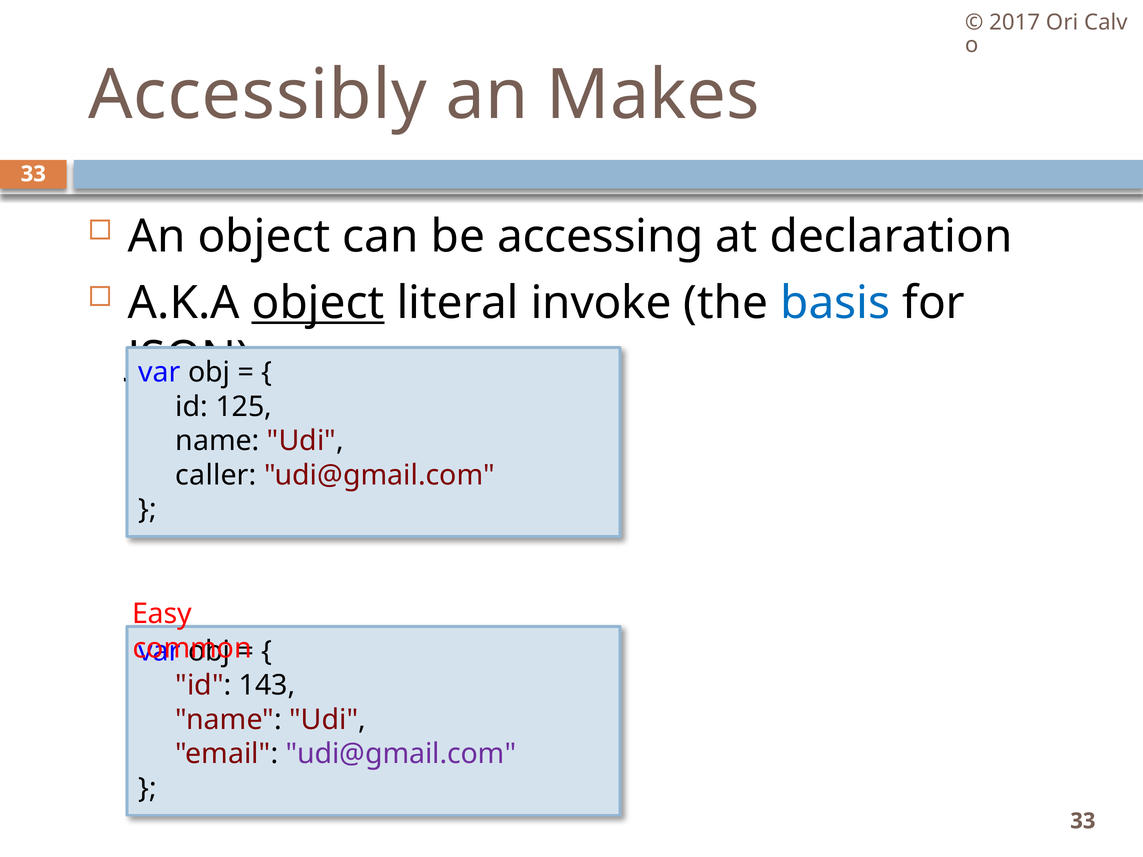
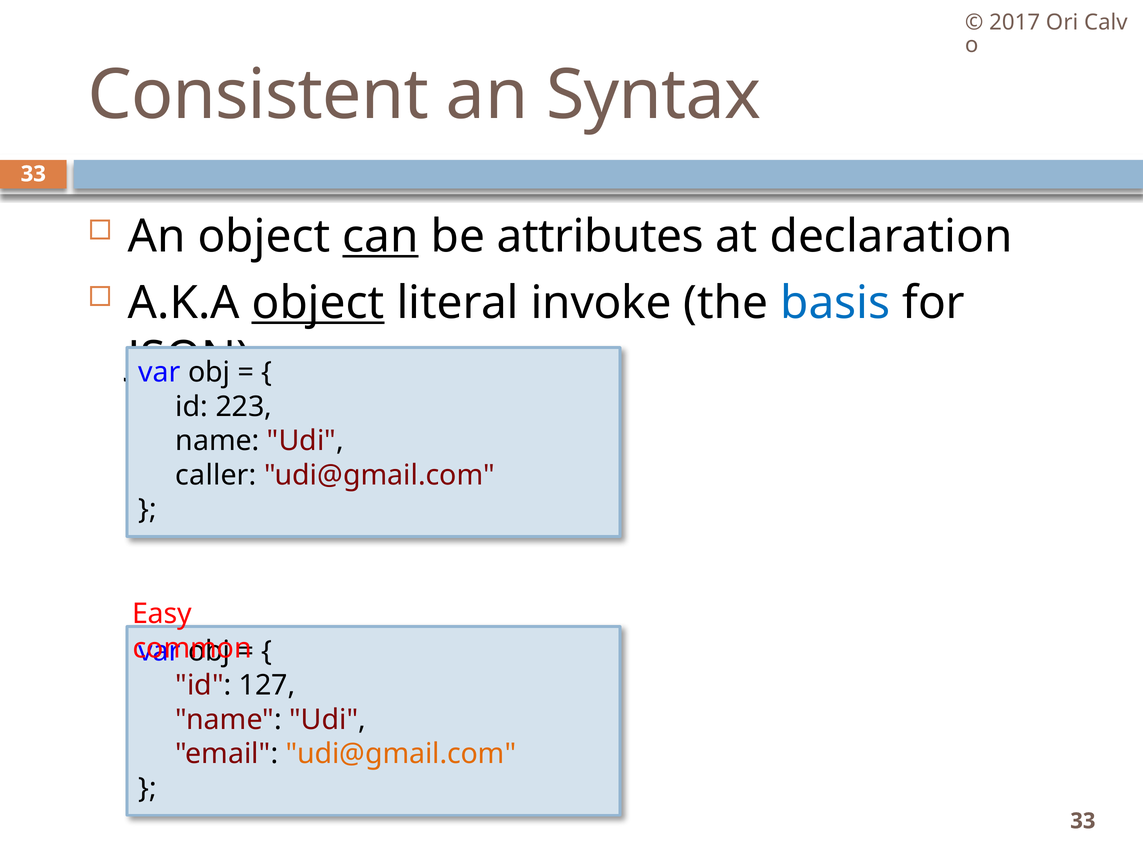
Accessibly: Accessibly -> Consistent (258, 95)
Makes: Makes -> Syntax (654, 95)
can underline: none -> present (381, 237)
accessing: accessing -> attributes (600, 237)
125: 125 -> 223 (244, 407)
143: 143 -> 127 (267, 686)
udi@gmail.com colour: purple -> orange (401, 754)
